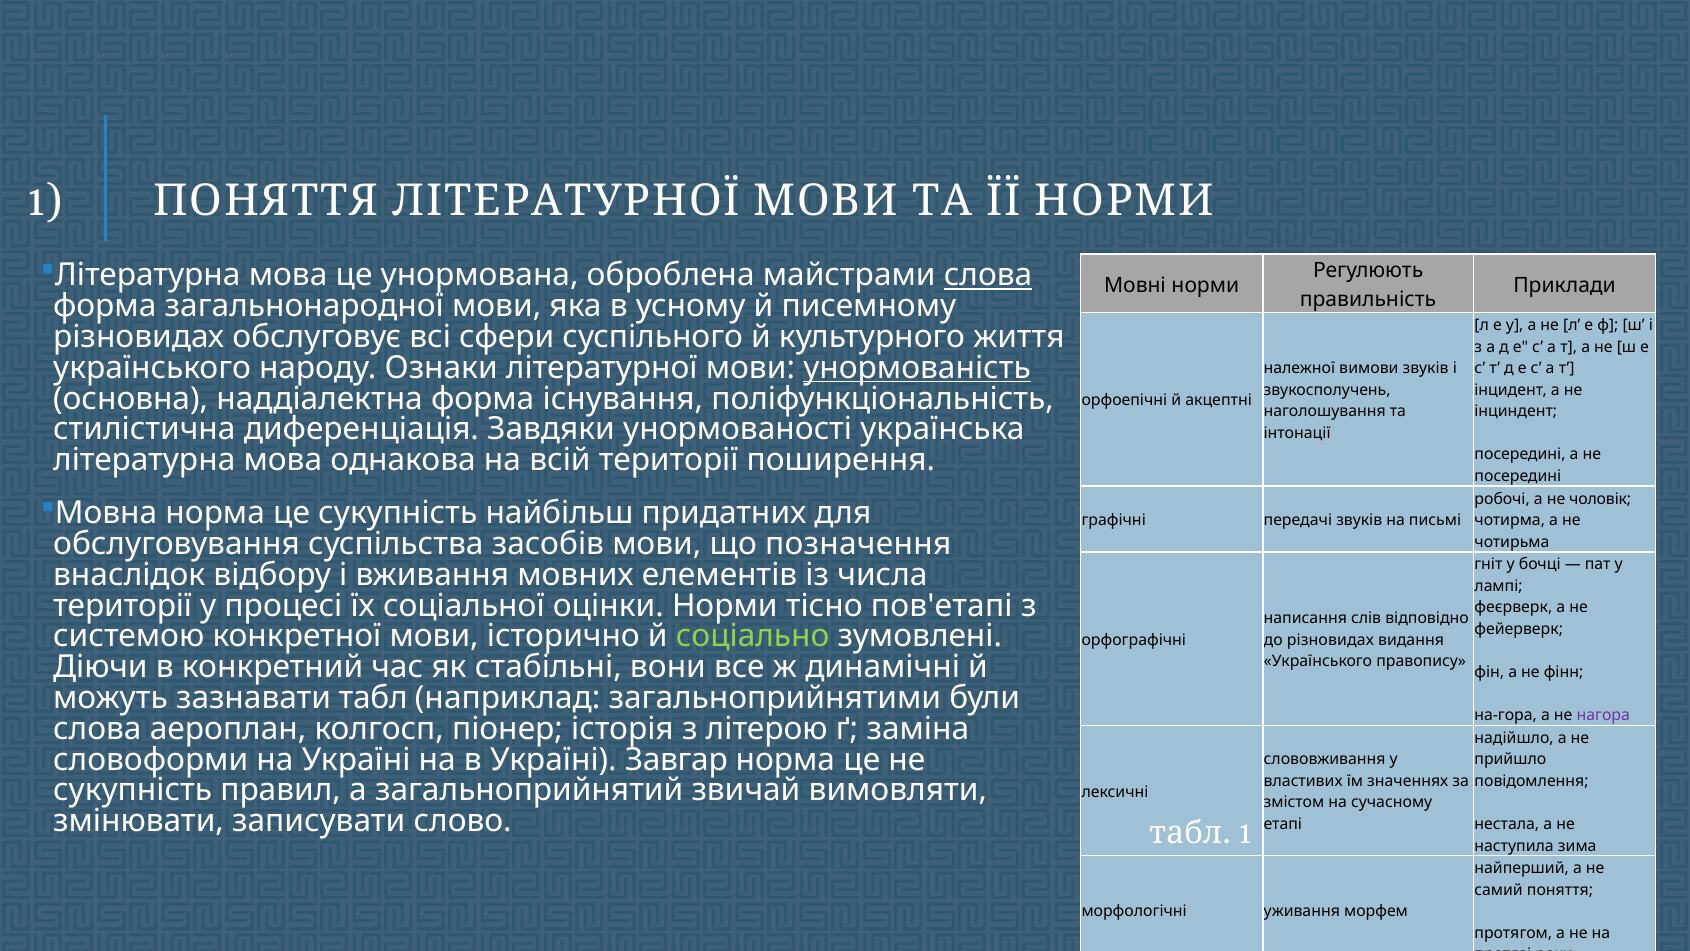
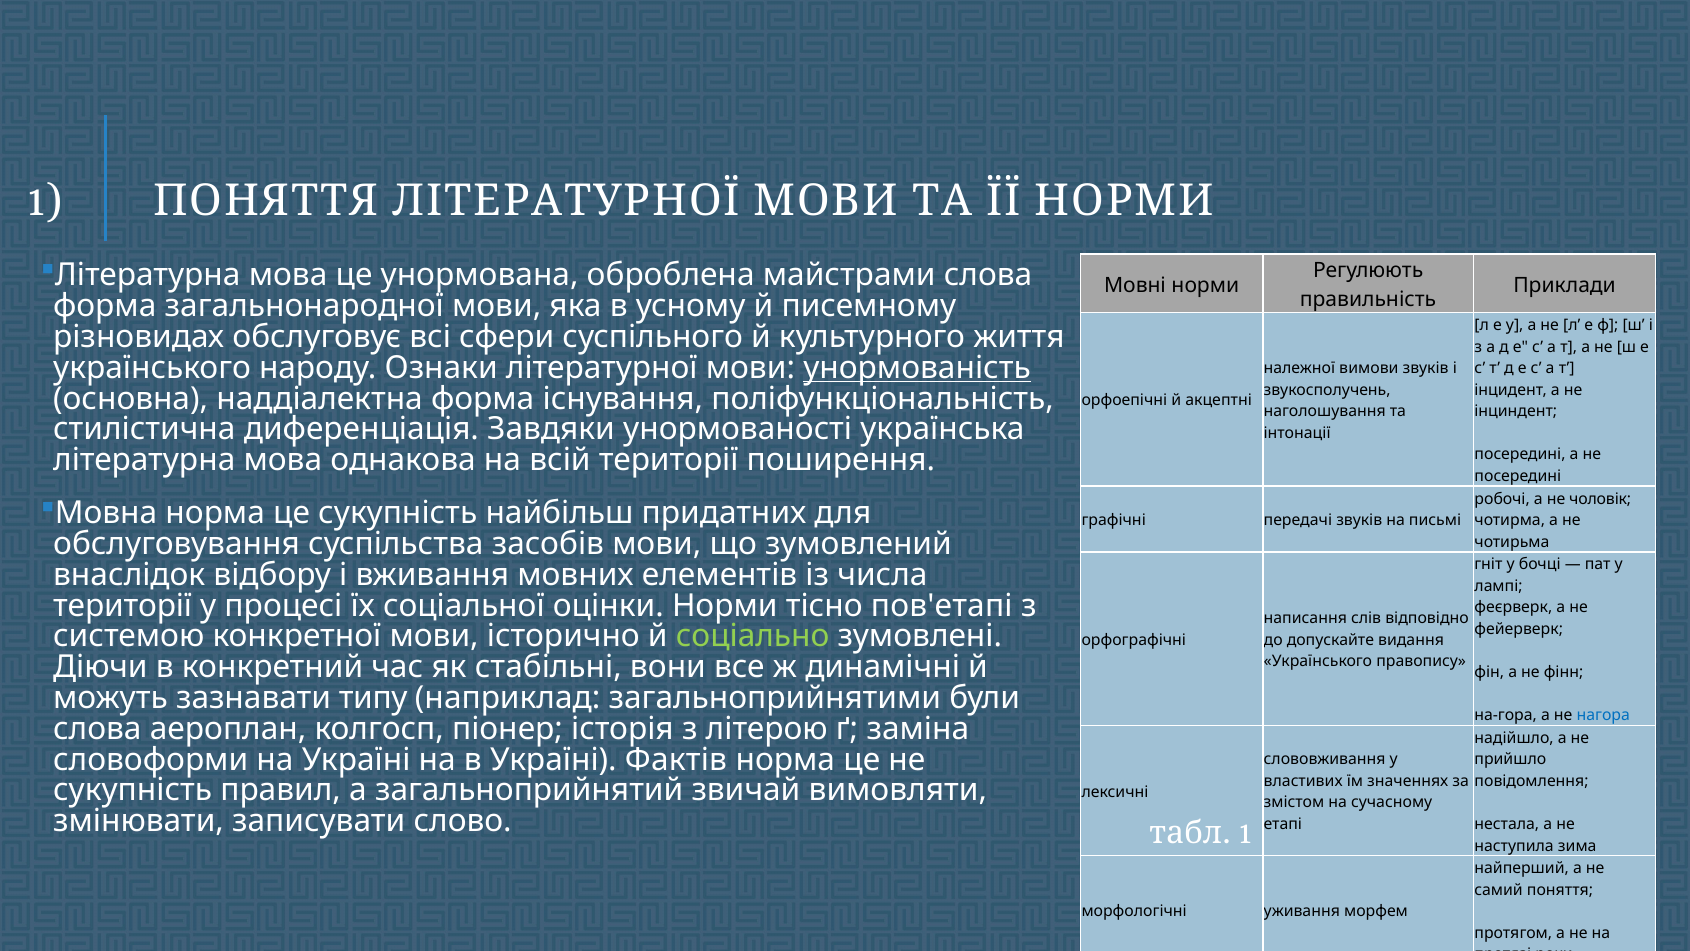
слова underline: present -> none (988, 275)
позначення: позначення -> зумовлений (858, 544)
до різновидах: різновидах -> допускайте (1330, 640)
зазнавати табл: табл -> типу (373, 698)
нагора colour: purple -> blue (1603, 715)
Завгар: Завгар -> Фактів (676, 759)
